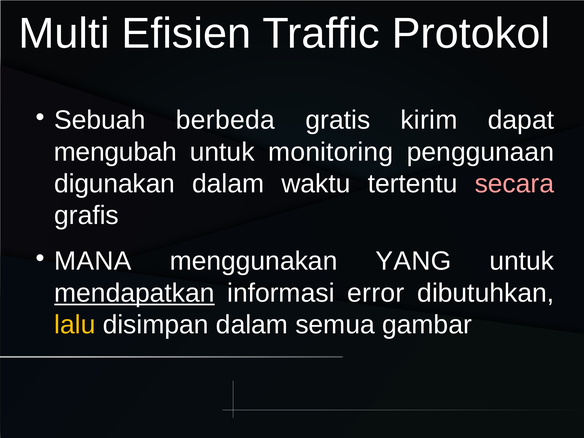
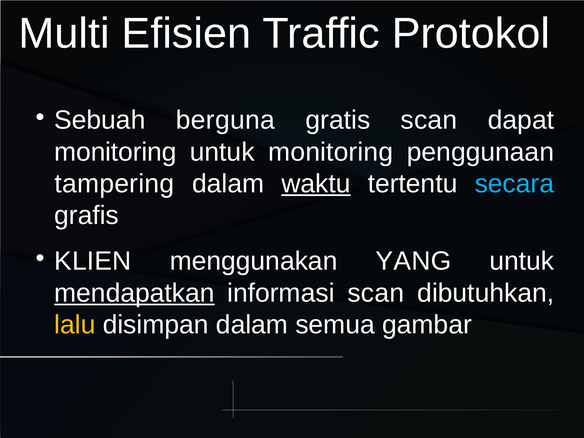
berbeda: berbeda -> berguna (225, 120)
gratis kirim: kirim -> scan (429, 120)
mengubah: mengubah -> monitoring (115, 152)
digunakan: digunakan -> tampering (114, 184)
waktu underline: none -> present (316, 184)
secara colour: pink -> light blue (514, 184)
MANA: MANA -> KLIEN (93, 261)
informasi error: error -> scan (376, 293)
